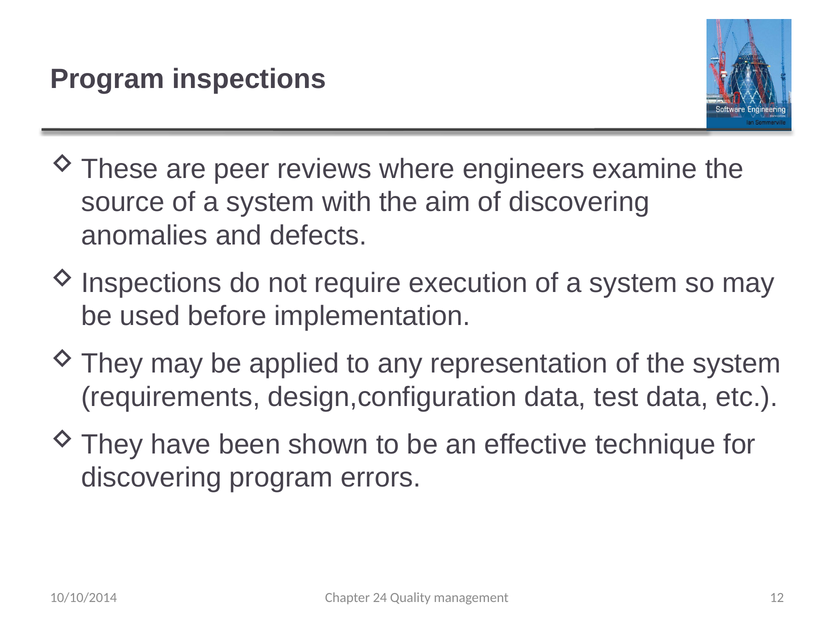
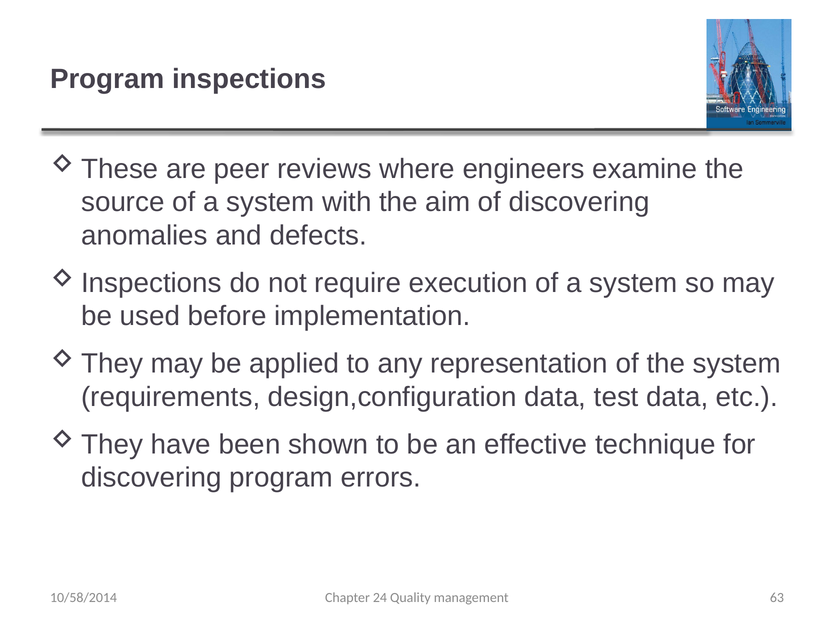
12: 12 -> 63 (777, 597)
10/10/2014: 10/10/2014 -> 10/58/2014 (84, 597)
